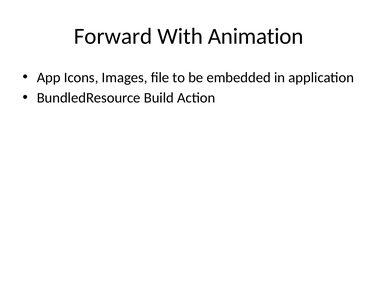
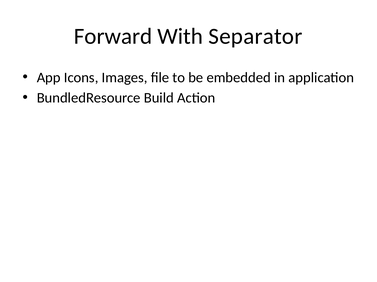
Animation: Animation -> Separator (255, 36)
